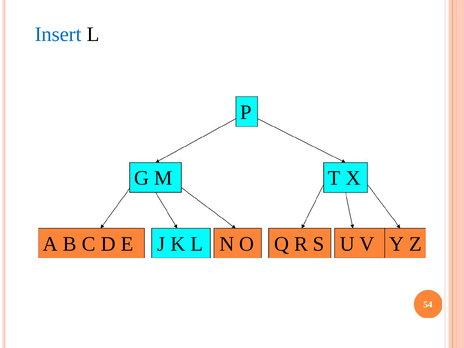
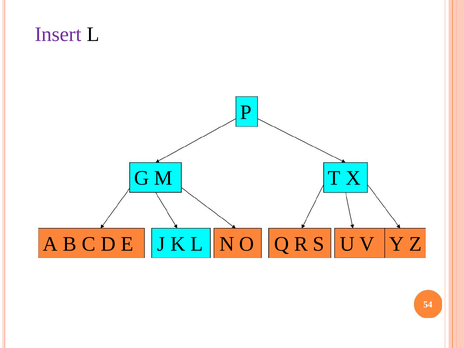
Insert colour: blue -> purple (58, 34)
